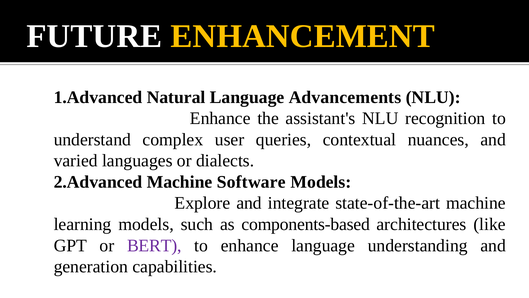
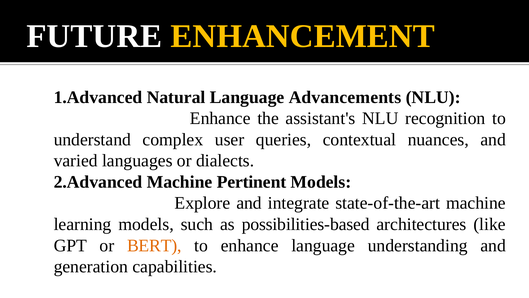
Software: Software -> Pertinent (251, 182)
components-based: components-based -> possibilities-based (306, 224)
BERT colour: purple -> orange (154, 245)
